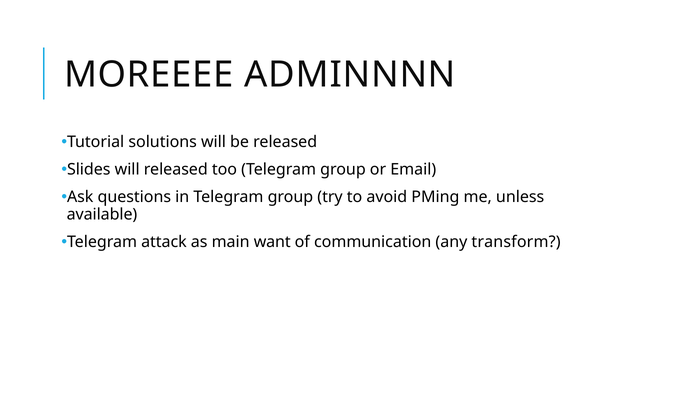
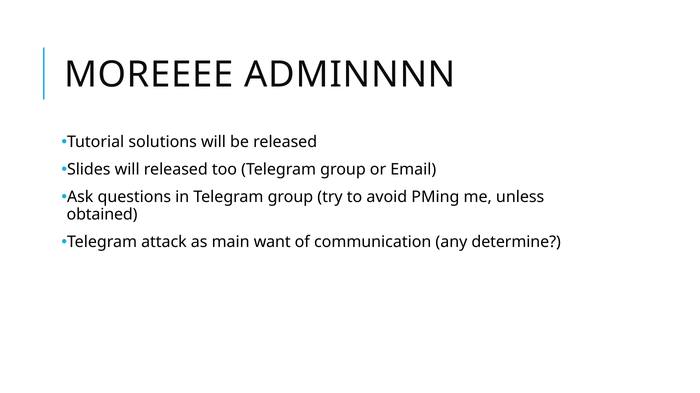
available: available -> obtained (102, 215)
transform: transform -> determine (516, 242)
